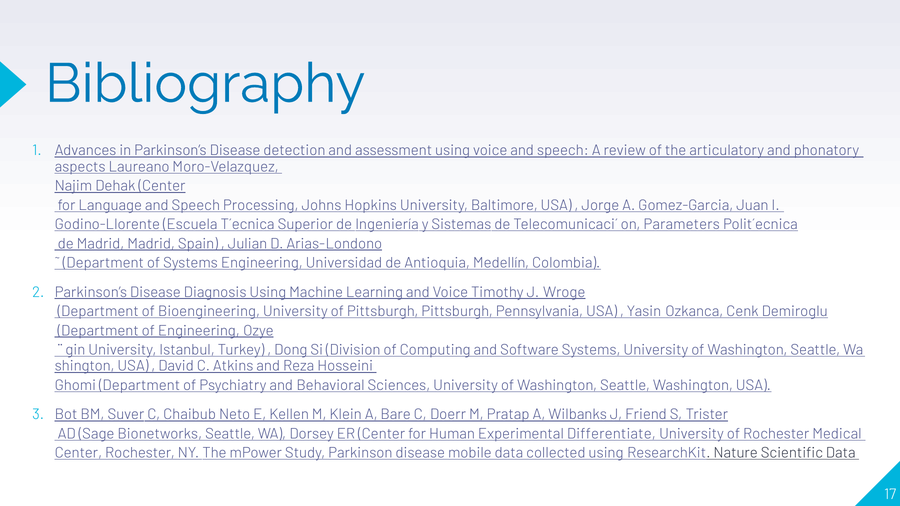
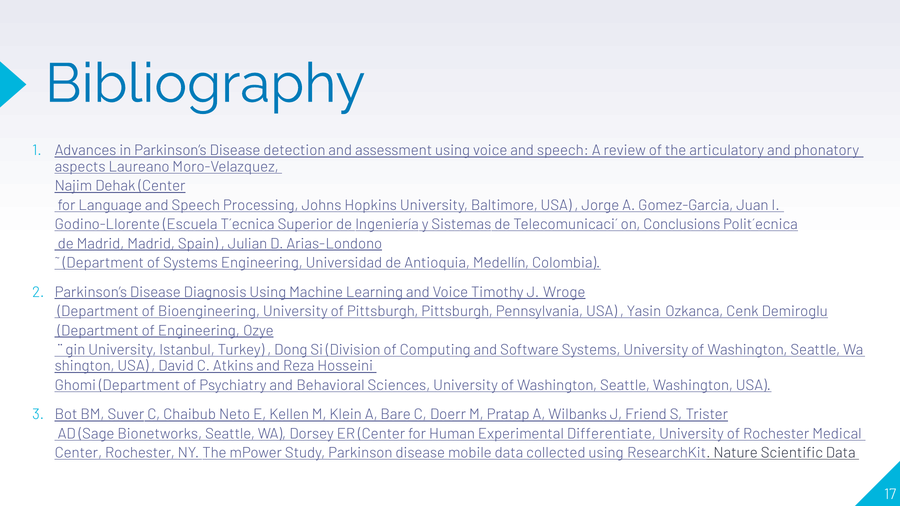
Parameters: Parameters -> Conclusions (682, 225)
